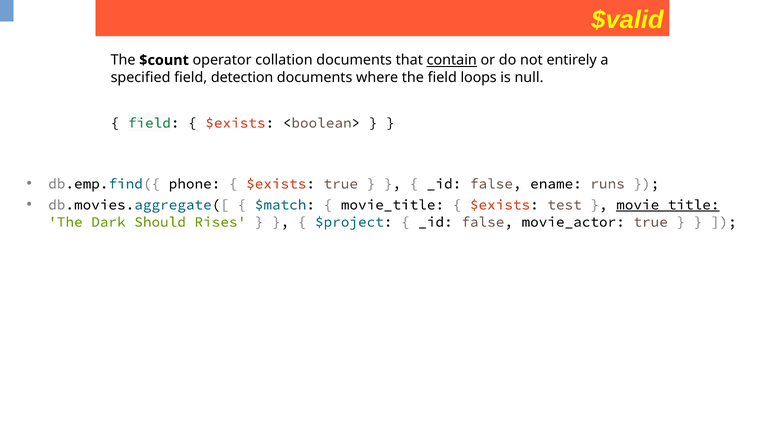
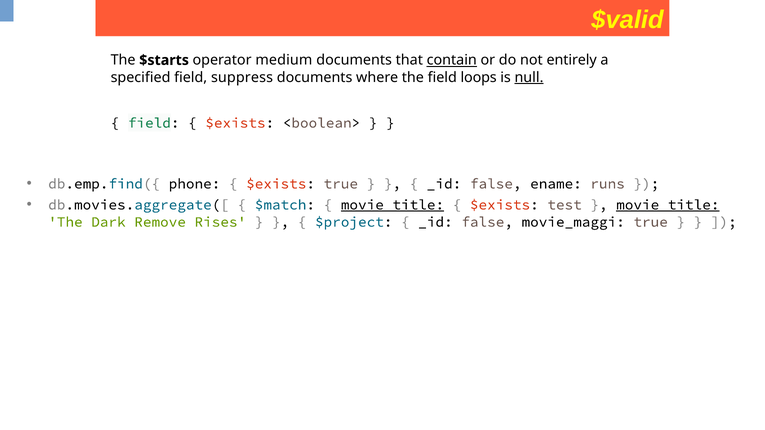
$count: $count -> $starts (164, 60)
collation: collation -> medium (284, 60)
detection: detection -> suppress (242, 77)
null underline: none -> present (529, 77)
movie_title underline: none -> present (392, 205)
Should: Should -> Remove (160, 222)
movie_actor: movie_actor -> movie_maggi (573, 222)
